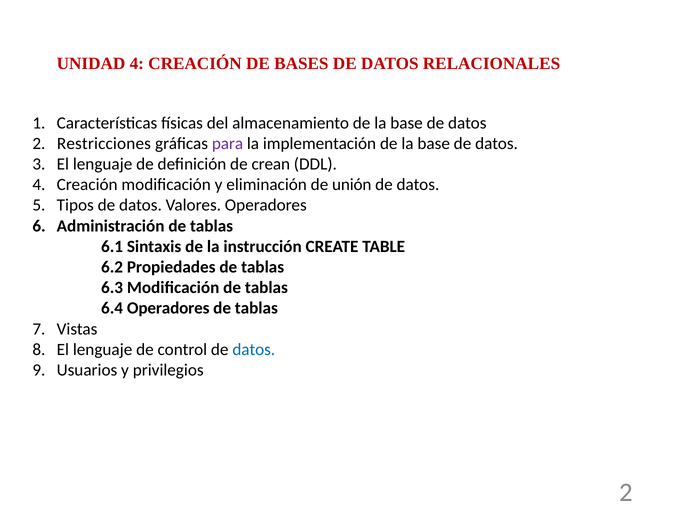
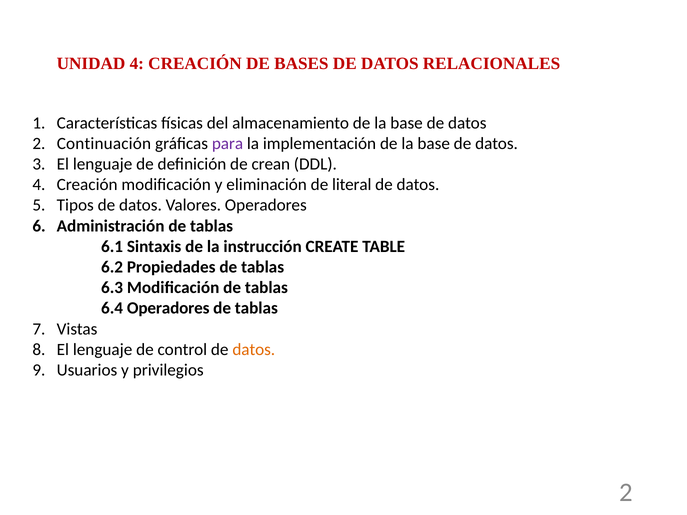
Restricciones: Restricciones -> Continuación (104, 144)
unión: unión -> literal (352, 185)
datos colour: blue -> orange (254, 350)
